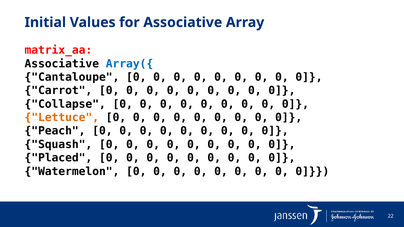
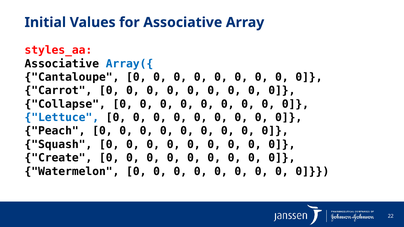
matrix_aa: matrix_aa -> styles_aa (58, 50)
Lettuce colour: orange -> blue (62, 118)
Placed: Placed -> Create (58, 158)
